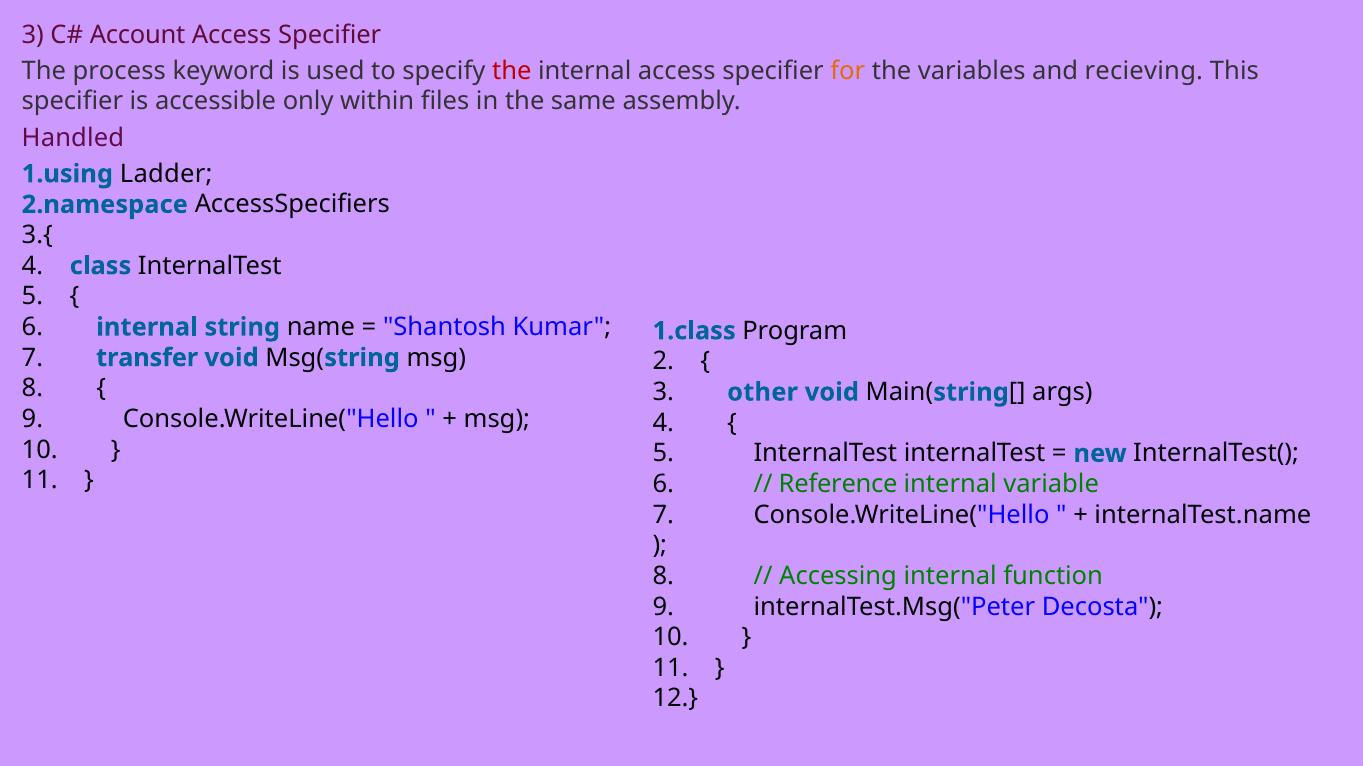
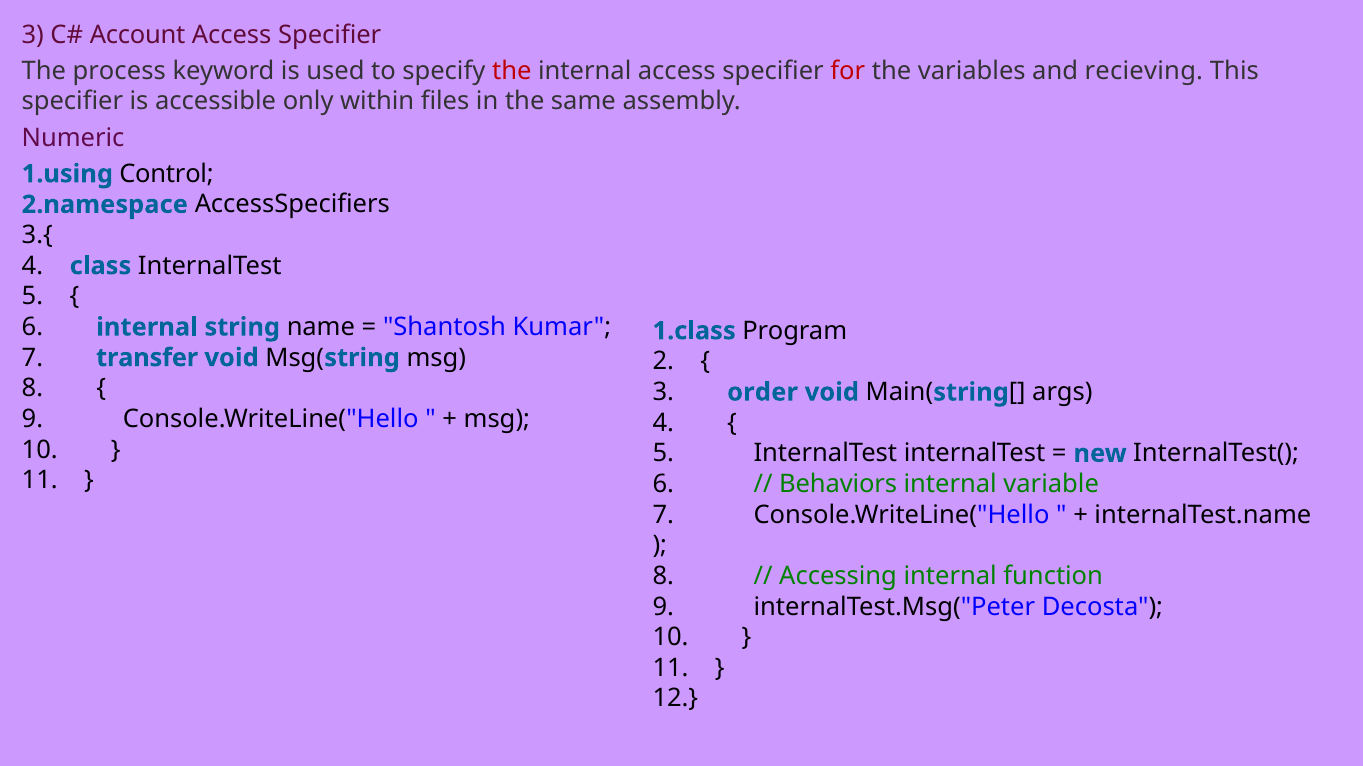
for colour: orange -> red (848, 71)
Handled: Handled -> Numeric (73, 138)
Ladder: Ladder -> Control (166, 174)
other: other -> order (763, 392)
Reference: Reference -> Behaviors (838, 484)
